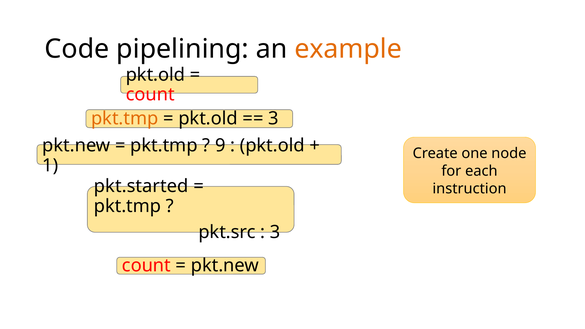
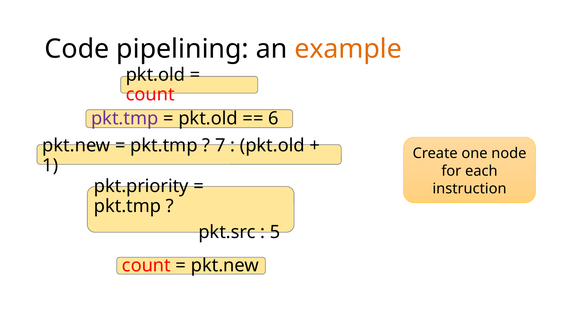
pkt.tmp colour: orange -> purple (125, 119)
3: 3 -> 6 (273, 119)
9: 9 -> 7 (220, 146)
pkt.started: pkt.started -> pkt.priority (141, 186)
3: 3 -> 5 (275, 232)
